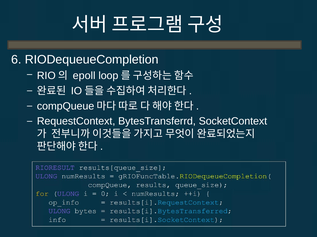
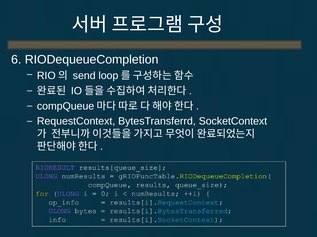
epoll: epoll -> send (84, 76)
